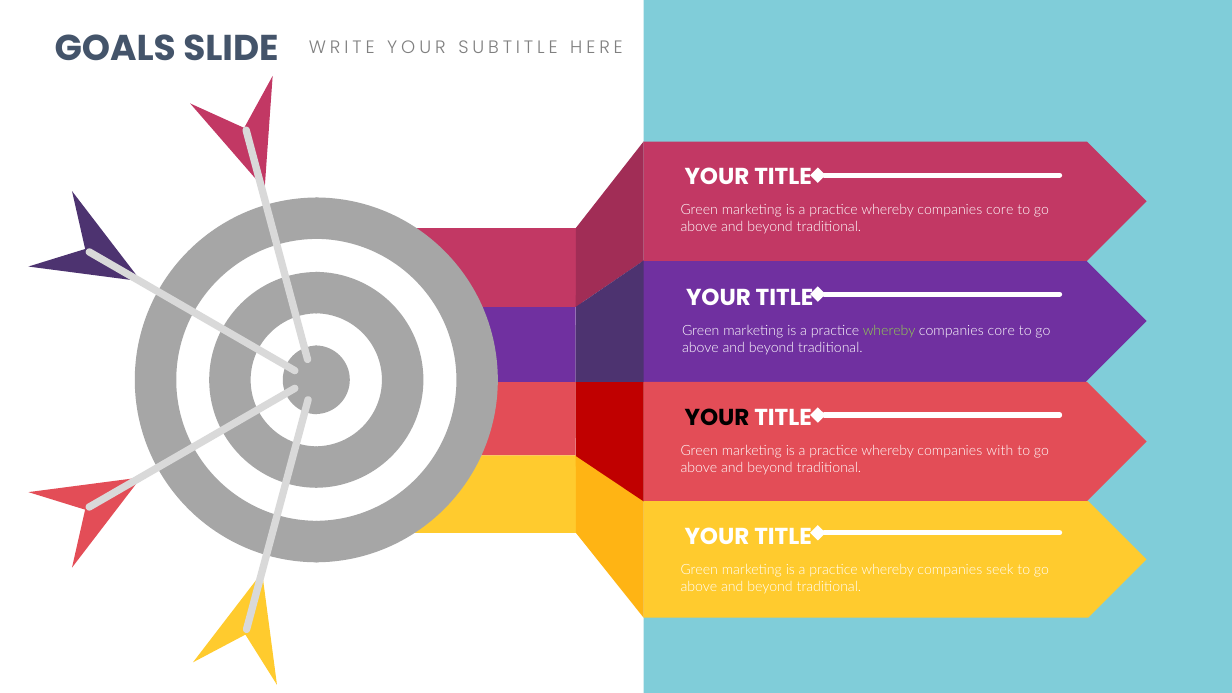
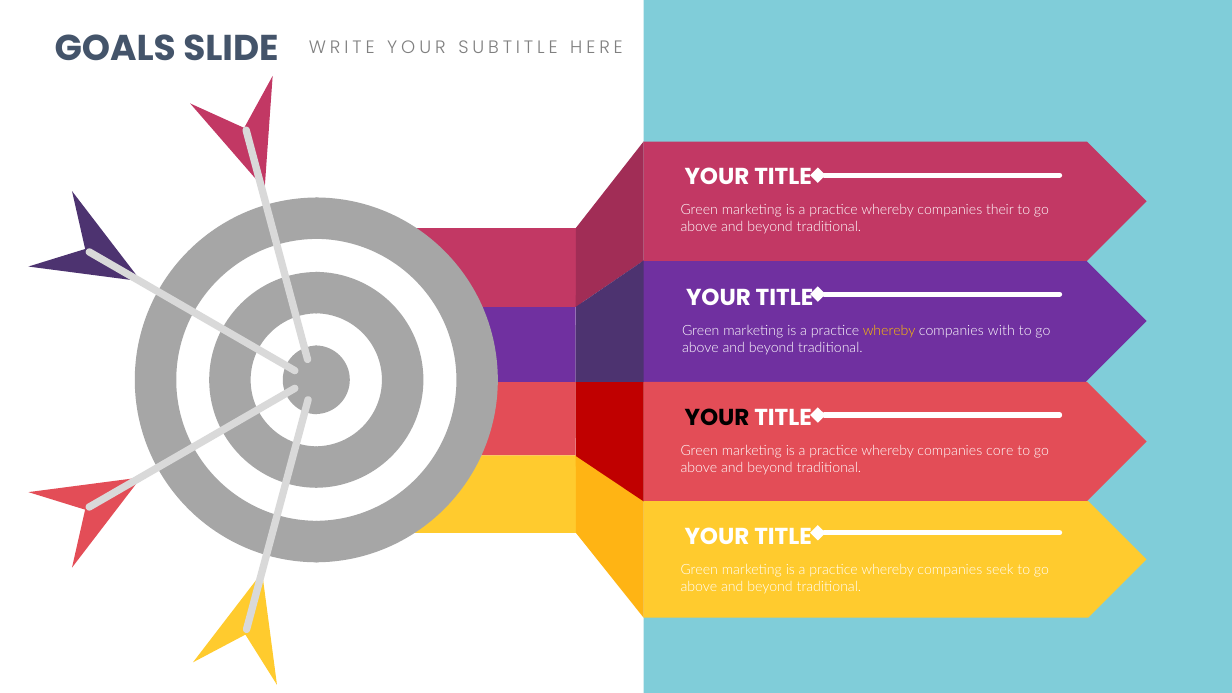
core: core -> their (1000, 210)
whereby colour: light green -> yellow (889, 331)
core: core -> with (1001, 331)
with: with -> core (1000, 451)
